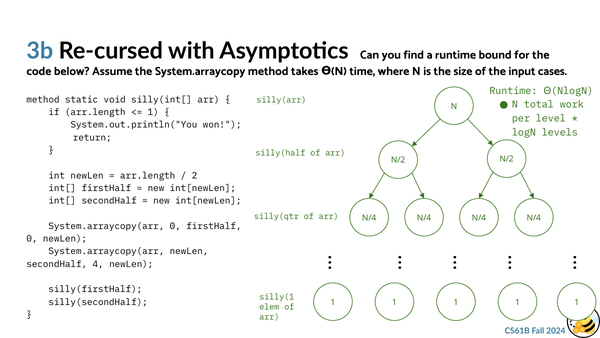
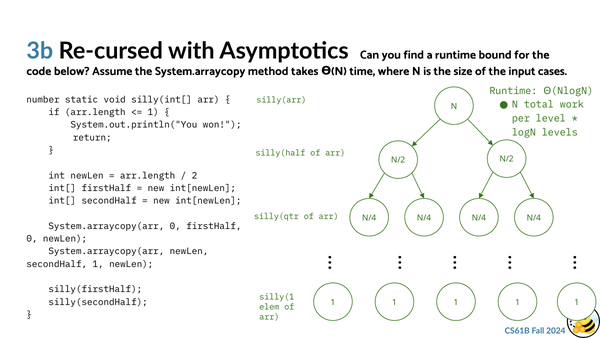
method: method -> number (43, 99)
secondHalf 4: 4 -> 1 (98, 264)
